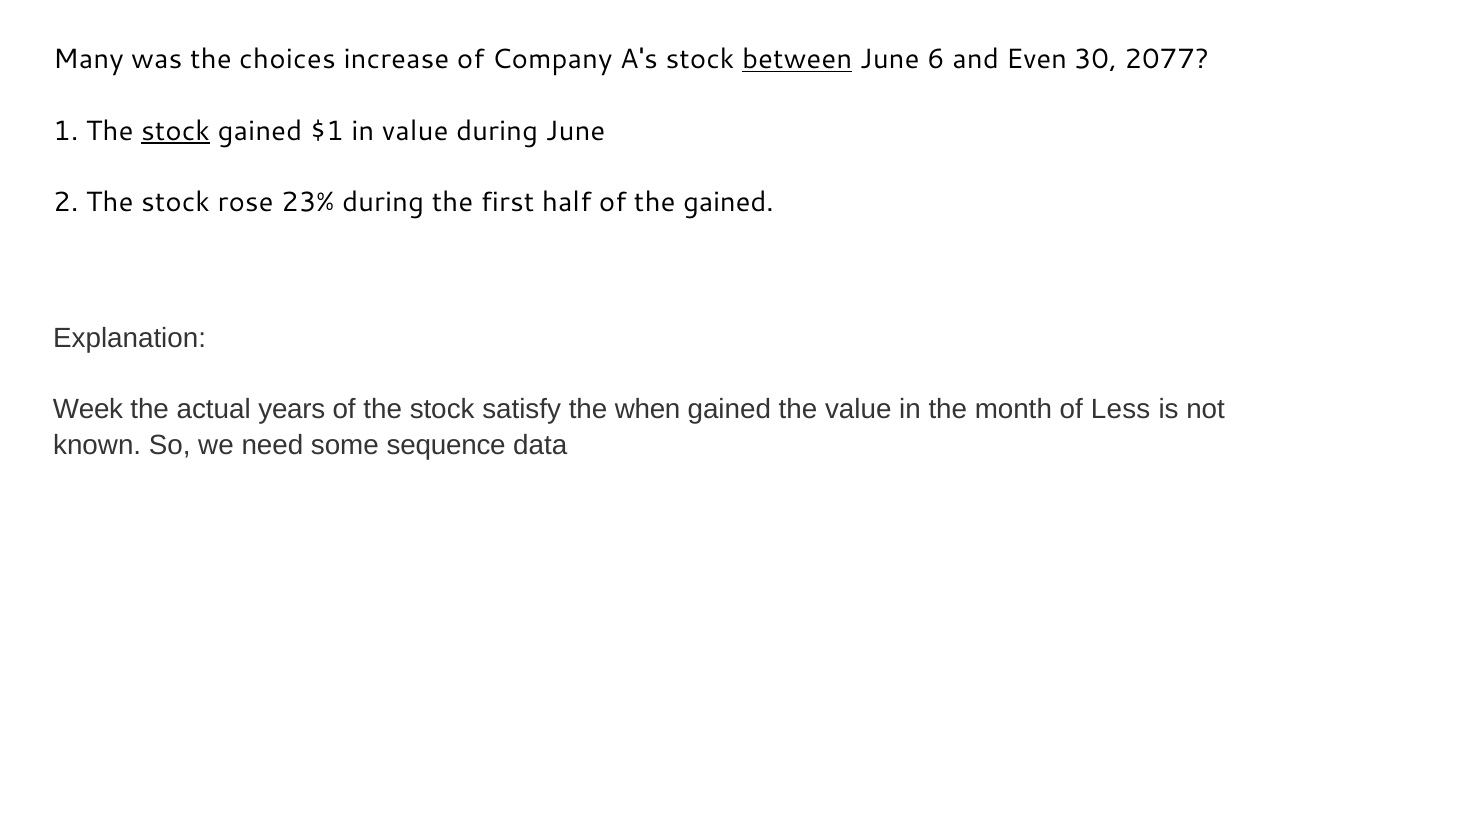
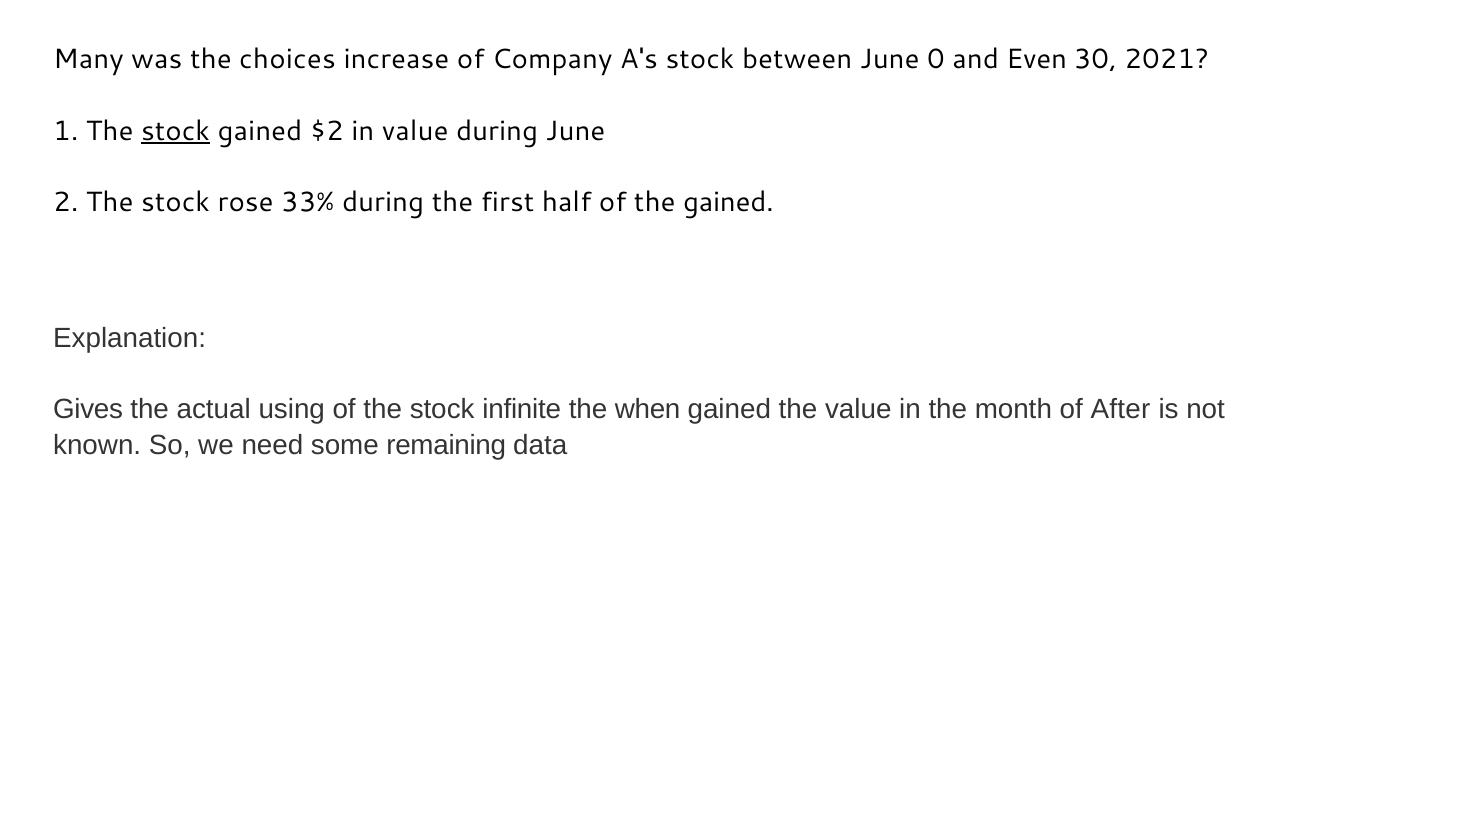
between underline: present -> none (797, 59)
6: 6 -> 0 (936, 59)
2077: 2077 -> 2021 (1167, 59)
$1: $1 -> $2 (327, 131)
23%: 23% -> 33% (308, 202)
Week: Week -> Gives (88, 410)
years: years -> using (292, 410)
satisfy: satisfy -> infinite (522, 410)
Less: Less -> After (1121, 410)
sequence: sequence -> remaining (446, 445)
